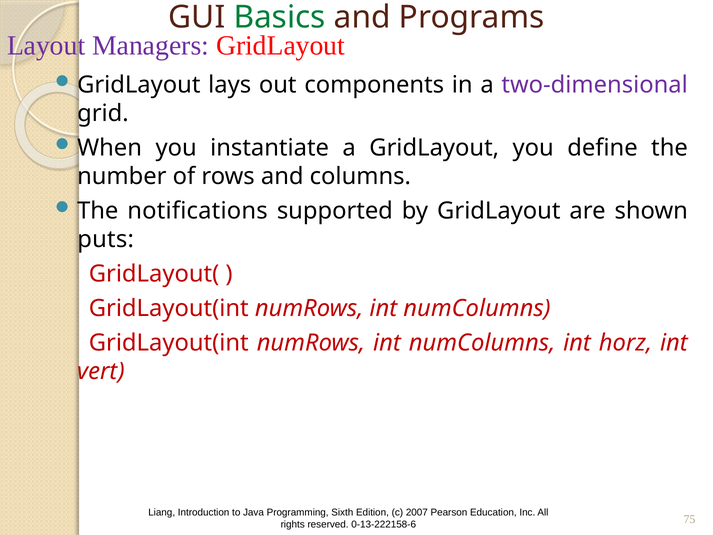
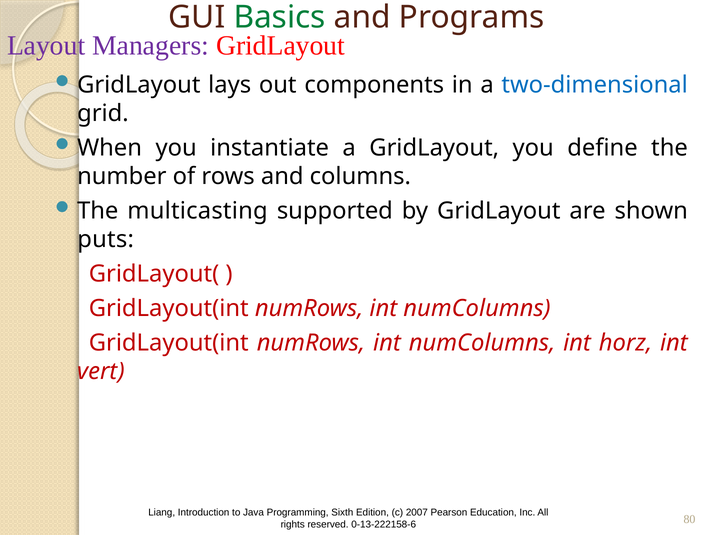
two-dimensional colour: purple -> blue (595, 85)
notifications: notifications -> multicasting (198, 211)
75: 75 -> 80 (689, 519)
